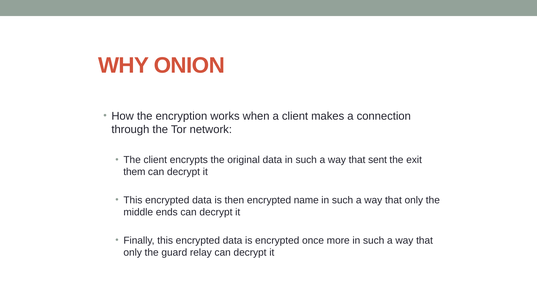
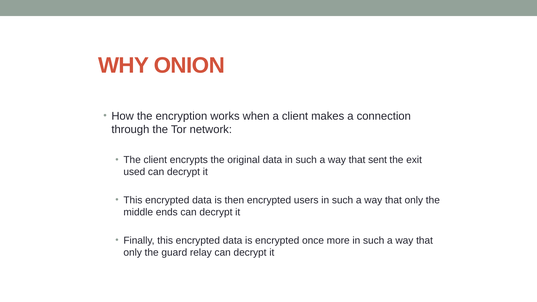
them: them -> used (134, 172)
name: name -> users (306, 200)
